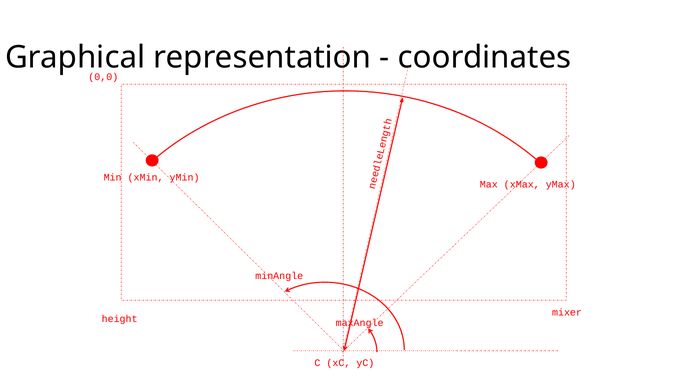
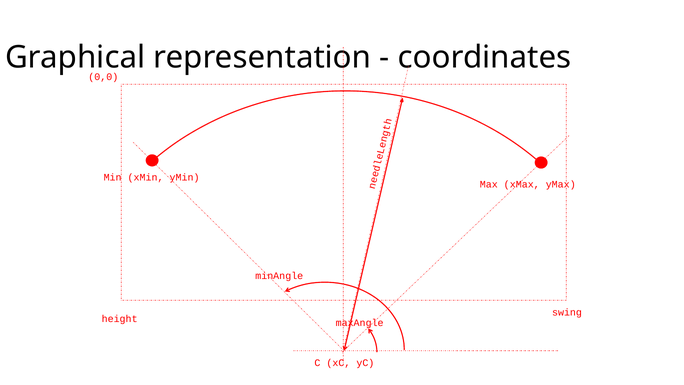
mixer: mixer -> swing (567, 312)
